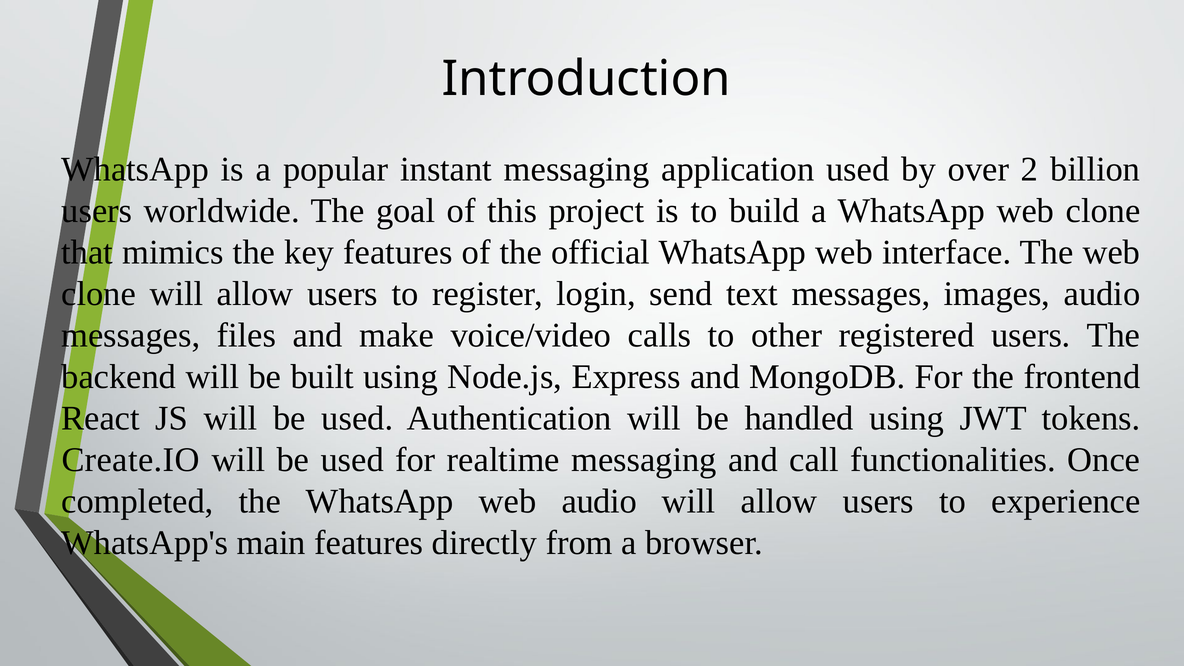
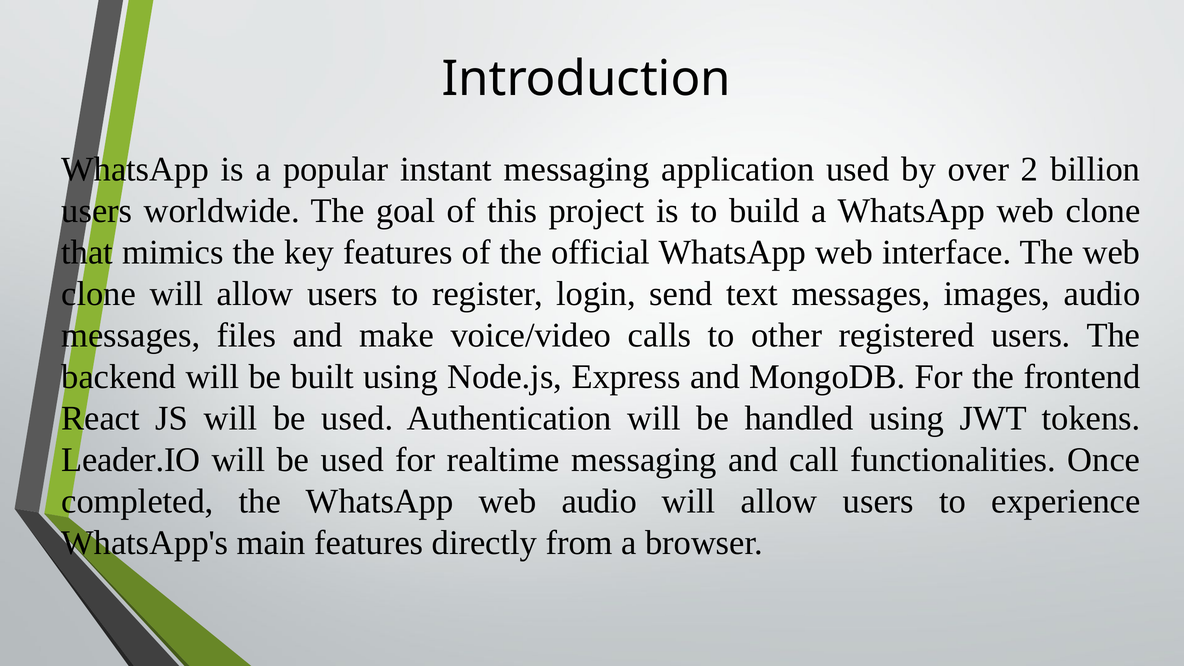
Create.IO: Create.IO -> Leader.IO (131, 460)
